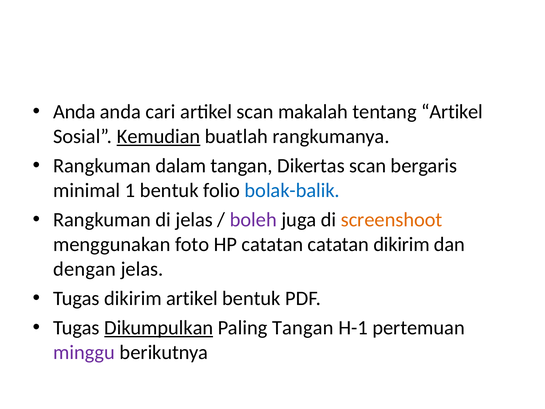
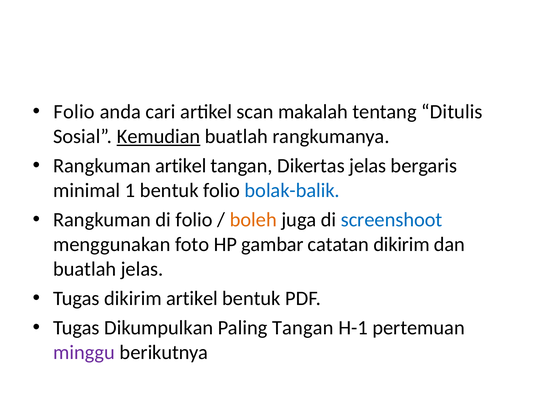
Anda: Anda -> Folio (74, 112)
tentang Artikel: Artikel -> Ditulis (452, 112)
Rangkuman dalam: dalam -> artikel (181, 166)
Dikertas scan: scan -> jelas (368, 166)
di jelas: jelas -> folio (194, 220)
boleh colour: purple -> orange (253, 220)
screenshoot colour: orange -> blue (392, 220)
HP catatan: catatan -> gambar (272, 244)
dengan: dengan -> buatlah (85, 269)
Dikumpulkan underline: present -> none (159, 328)
